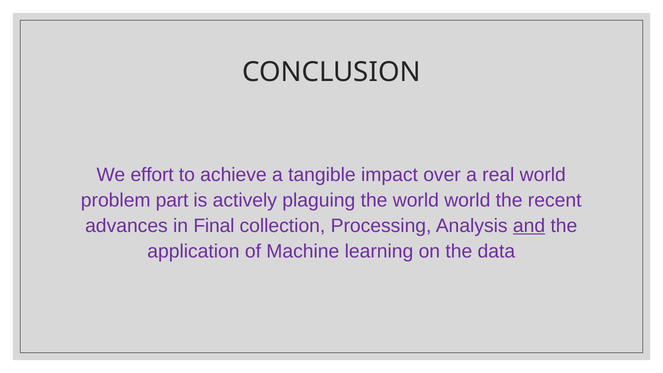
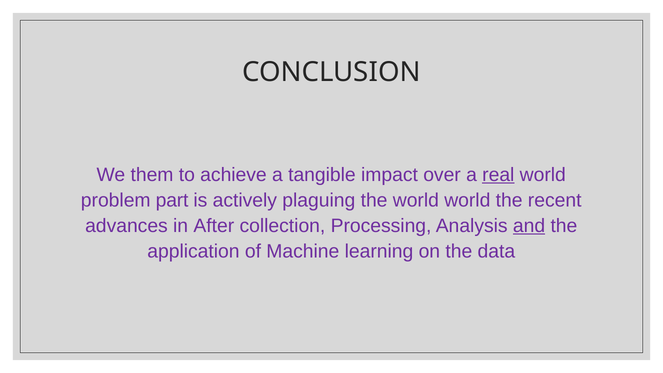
effort: effort -> them (152, 175)
real underline: none -> present (498, 175)
Final: Final -> After (214, 226)
